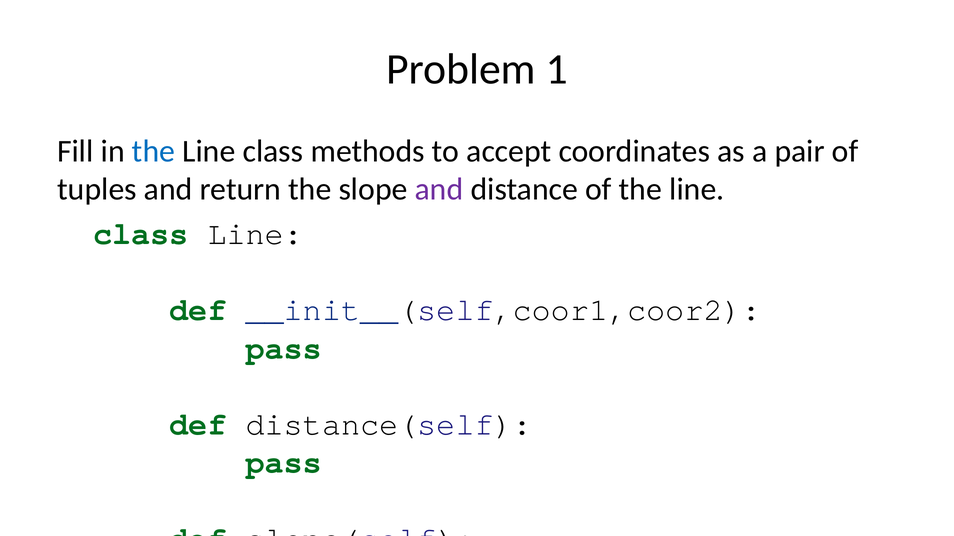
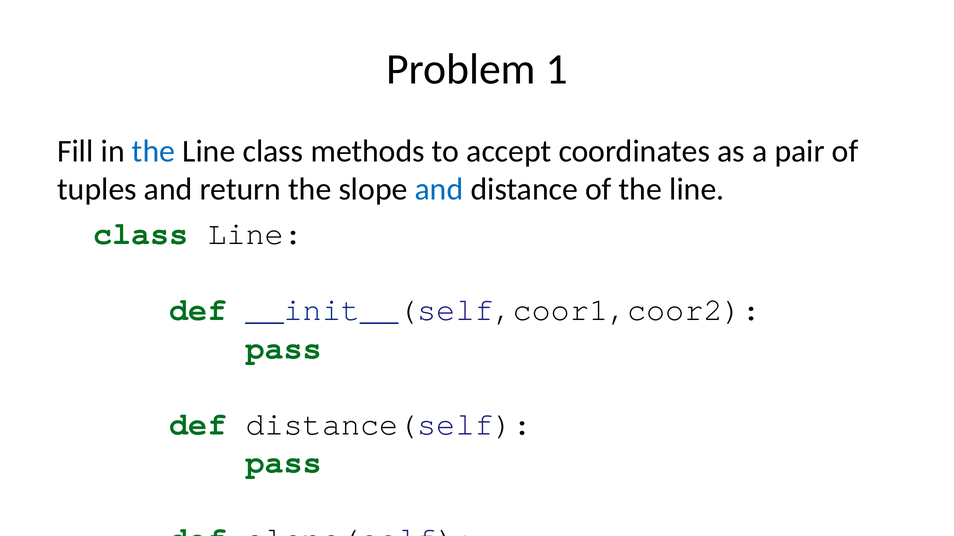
and colour: purple -> blue (439, 189)
